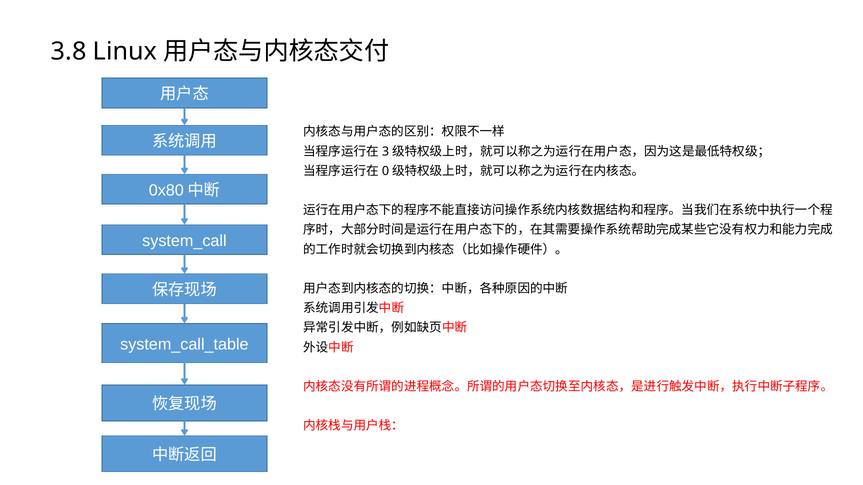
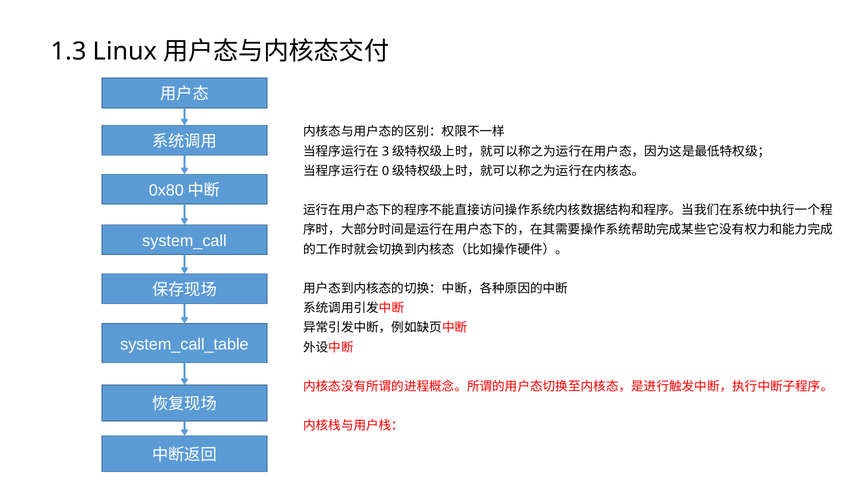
3.8: 3.8 -> 1.3 (69, 52)
